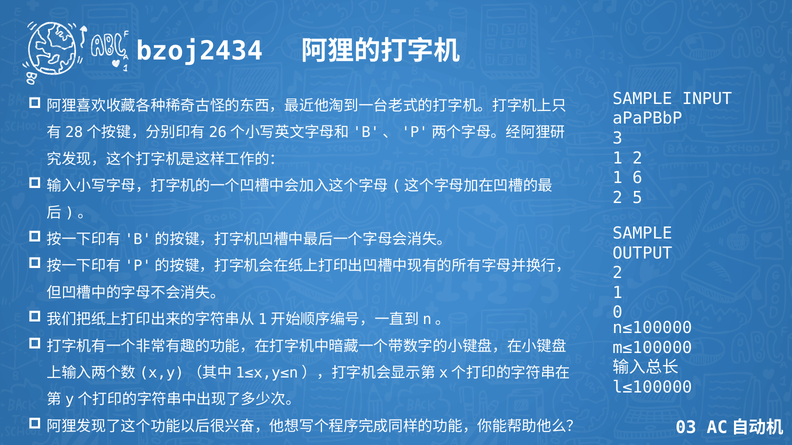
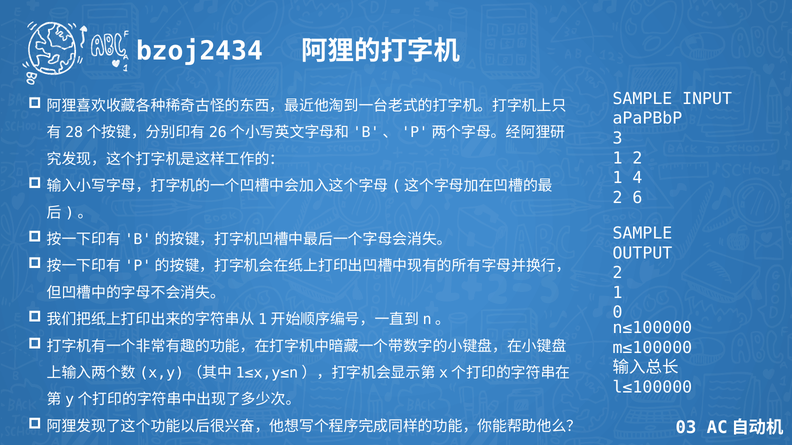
6: 6 -> 4 (637, 178)
5: 5 -> 6 (637, 198)
